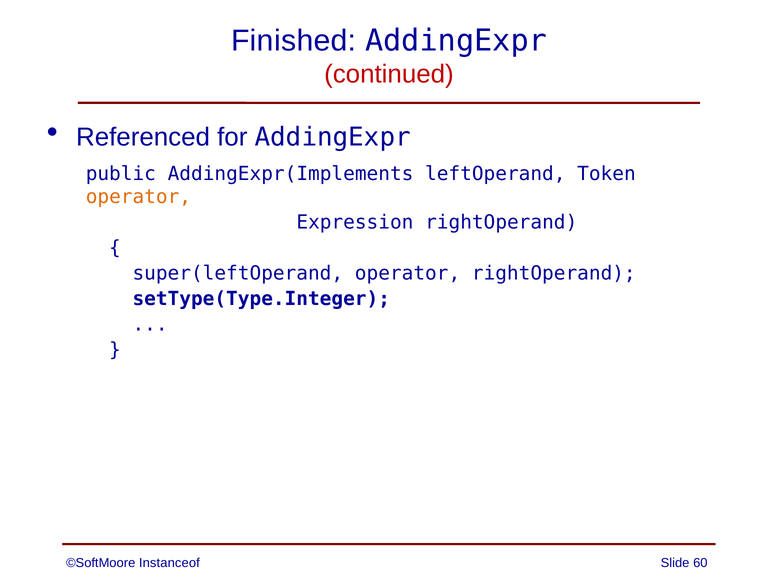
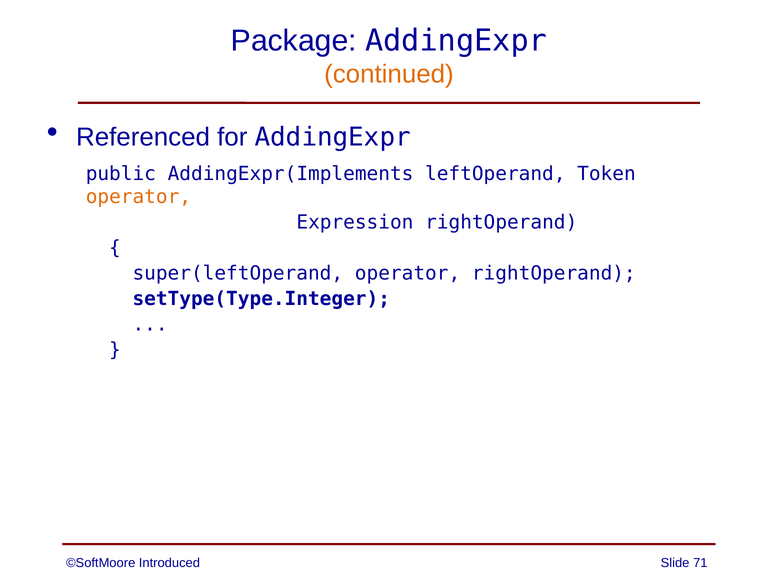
Finished: Finished -> Package (294, 41)
continued colour: red -> orange (389, 74)
Instanceof: Instanceof -> Introduced (169, 564)
60: 60 -> 71 (700, 564)
